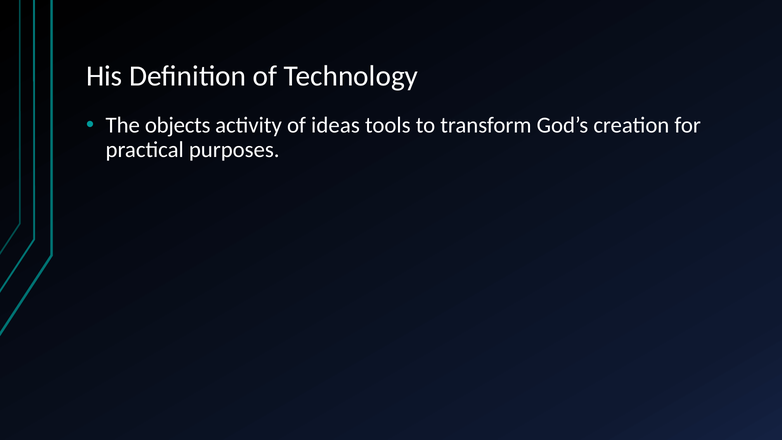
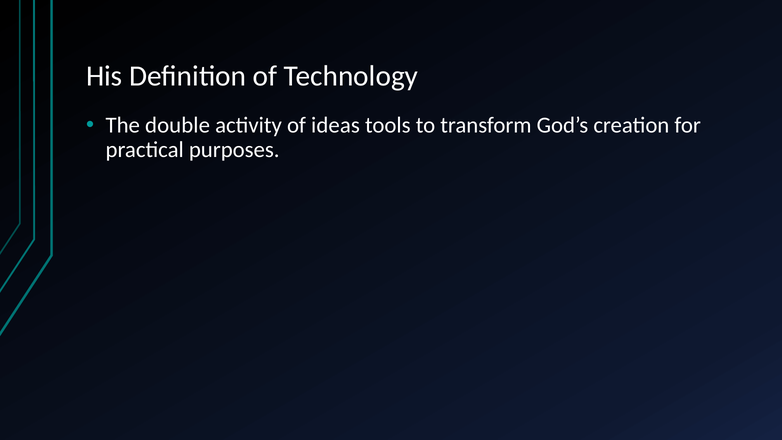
objects: objects -> double (178, 125)
